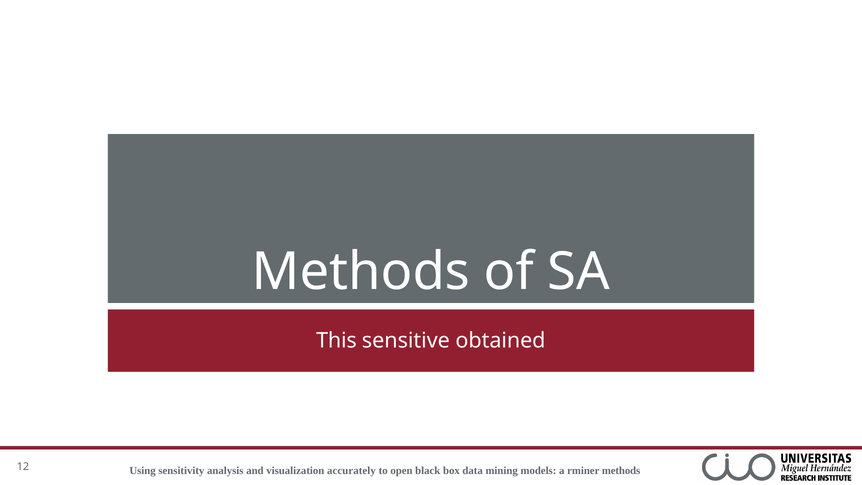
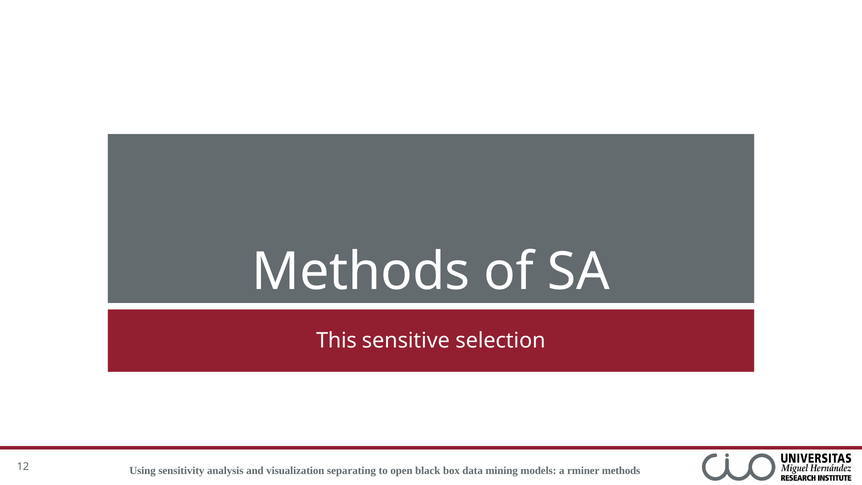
obtained: obtained -> selection (500, 340)
accurately: accurately -> separating (351, 471)
